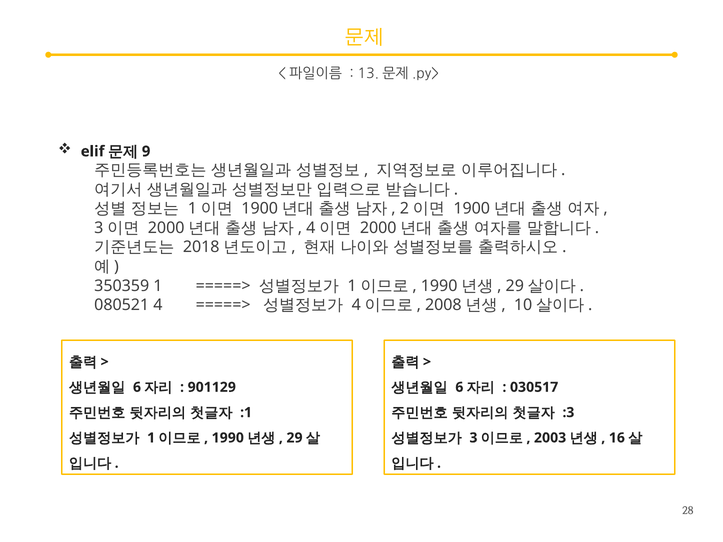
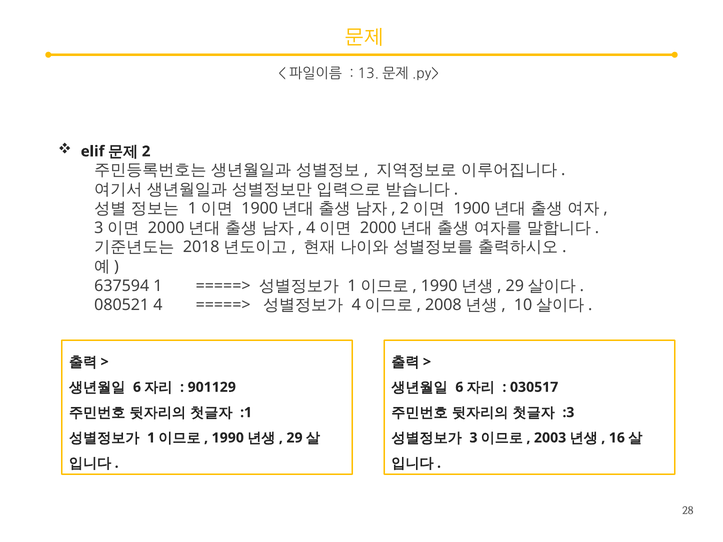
9: 9 -> 2 (146, 151)
350359: 350359 -> 637594 (122, 286)
